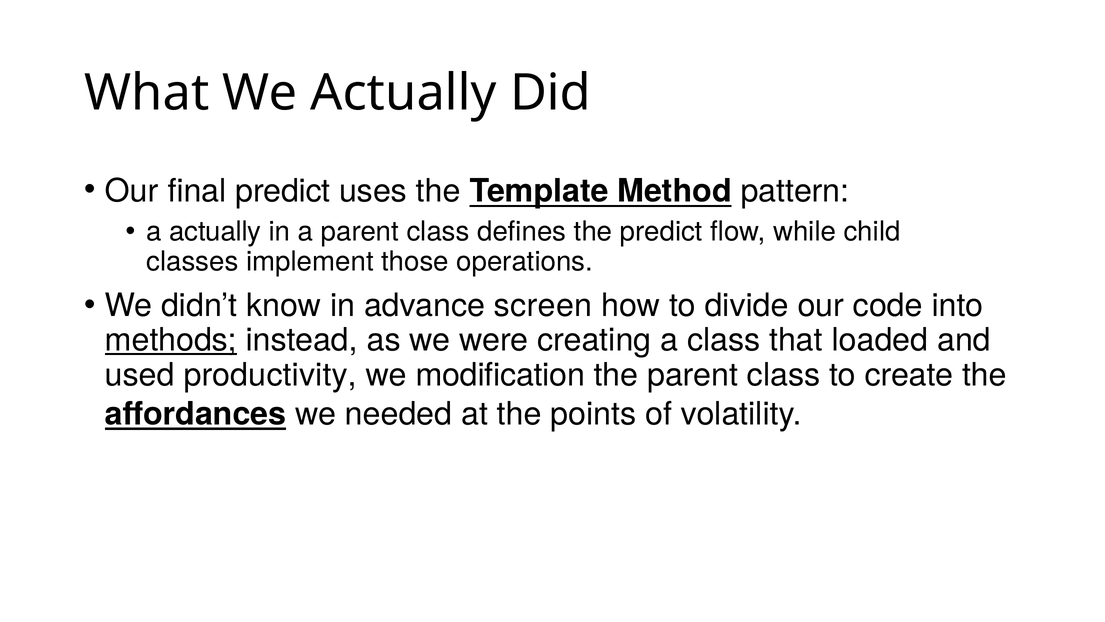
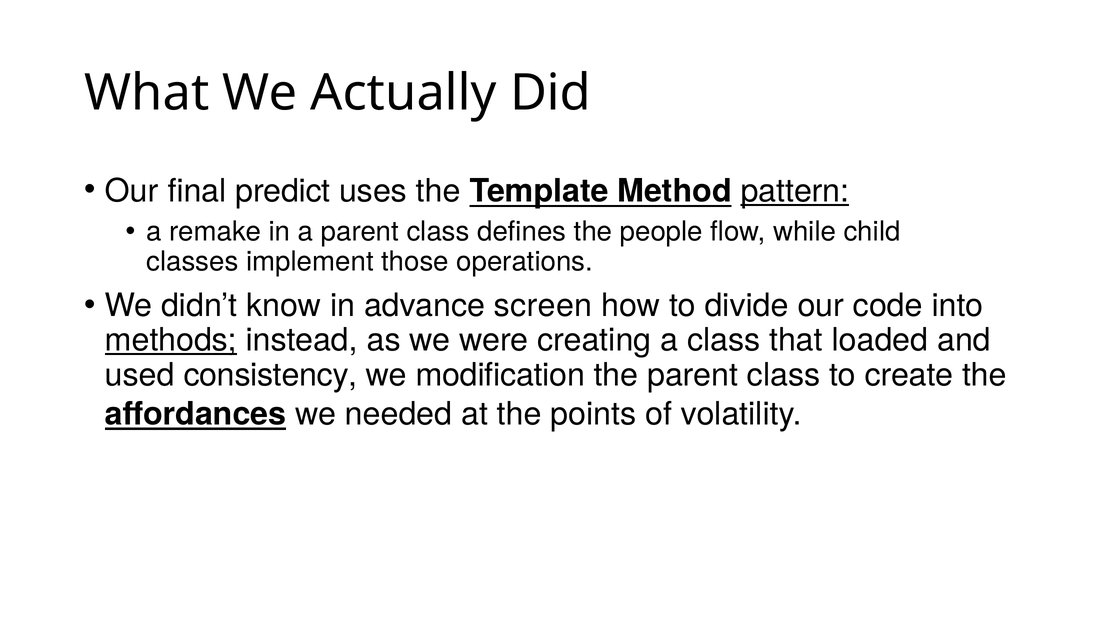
pattern underline: none -> present (795, 191)
a actually: actually -> remake (215, 232)
the predict: predict -> people (661, 232)
productivity: productivity -> consistency (270, 375)
